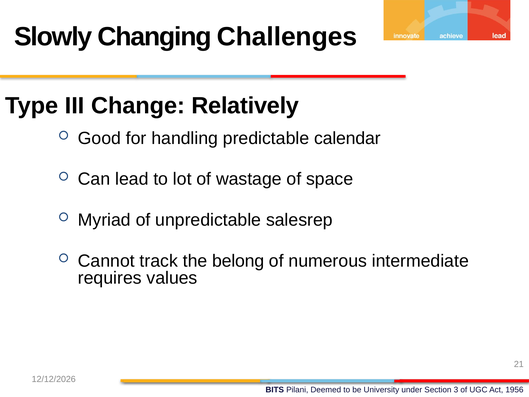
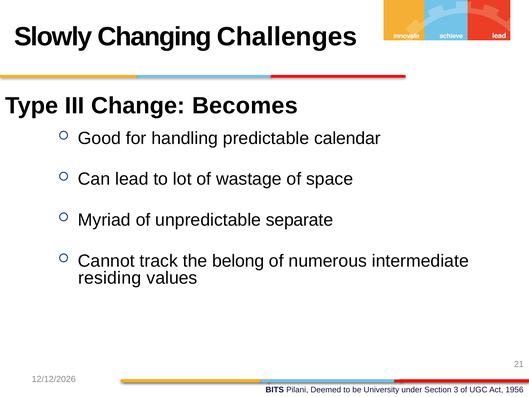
Relatively: Relatively -> Becomes (245, 106)
salesrep: salesrep -> separate (299, 220)
requires: requires -> residing (110, 278)
